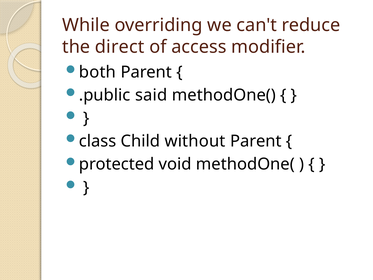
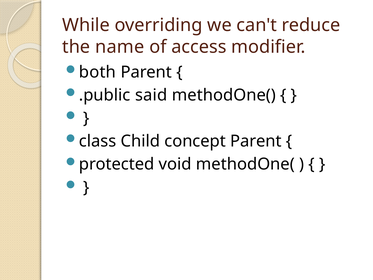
direct: direct -> name (120, 47)
without: without -> concept (195, 141)
